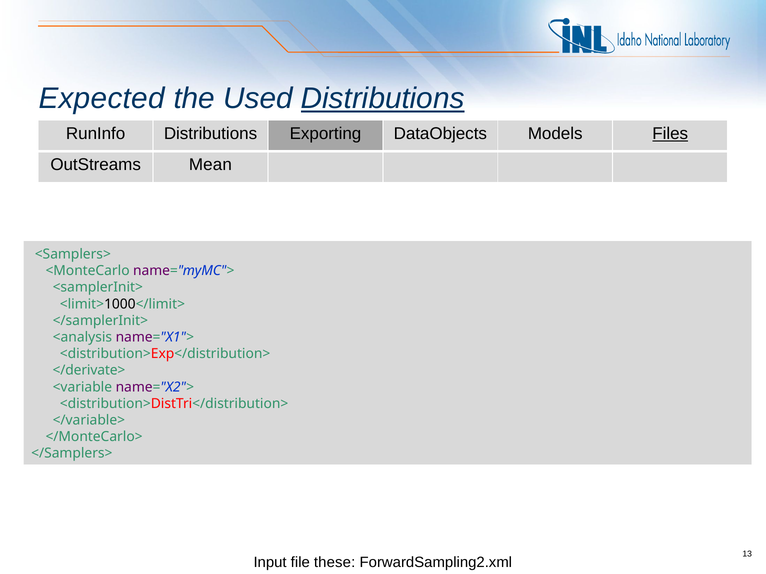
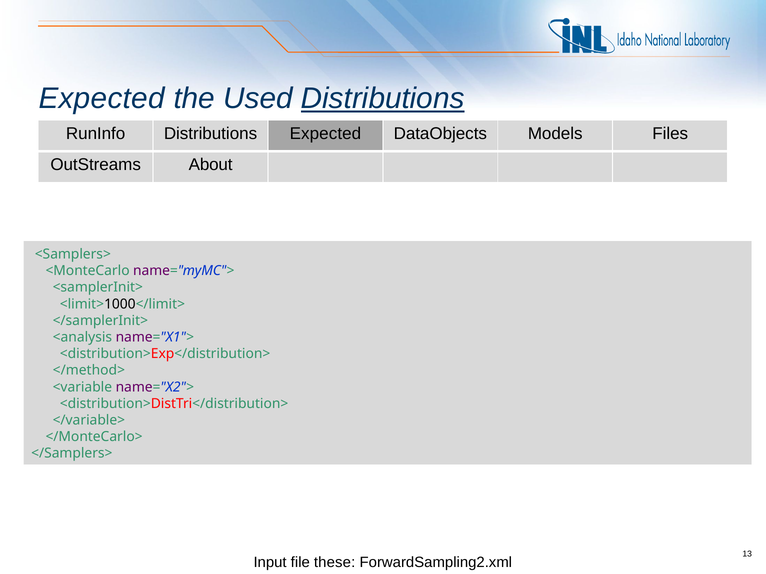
Distributions Exporting: Exporting -> Expected (325, 134)
Files underline: present -> none (670, 134)
Mean: Mean -> About (211, 165)
</derivate>: </derivate> -> </method> (89, 371)
